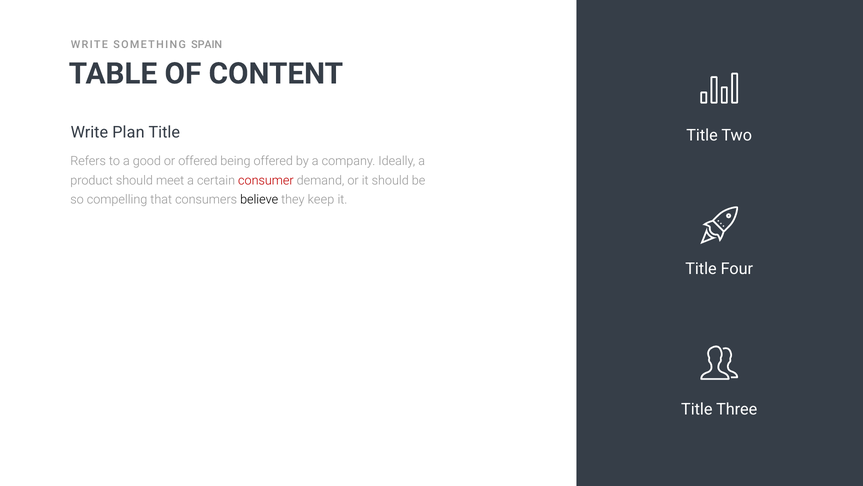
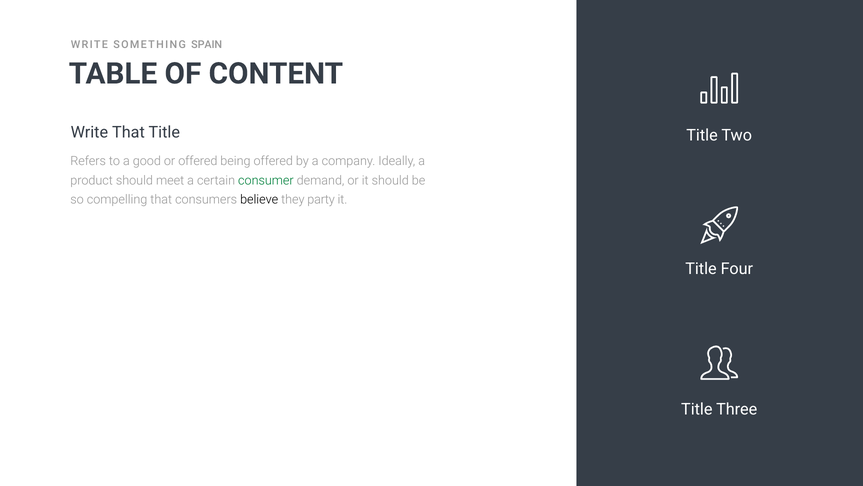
Write Plan: Plan -> That (128, 132)
consumer colour: red -> green (266, 180)
keep: keep -> party (321, 200)
